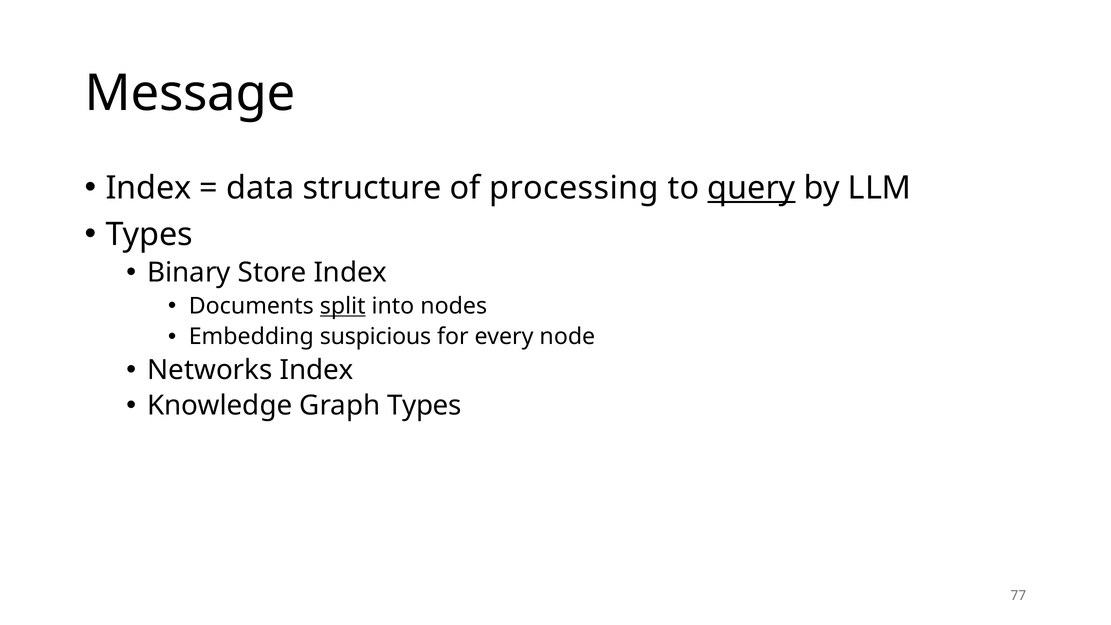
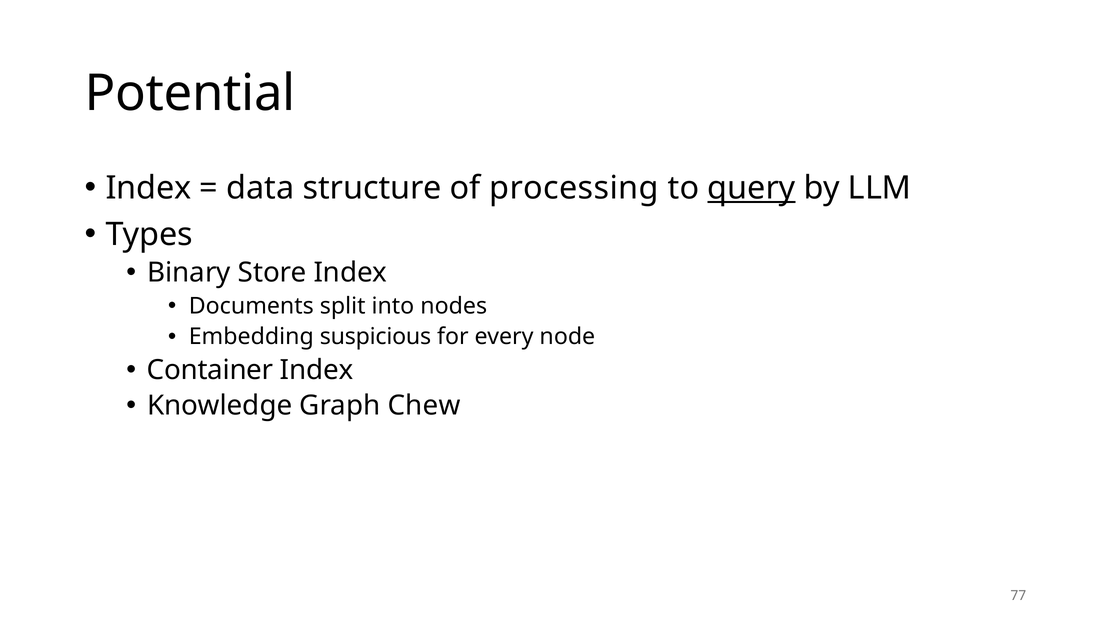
Message: Message -> Potential (190, 93)
split underline: present -> none (343, 306)
Networks: Networks -> Container (210, 370)
Graph Types: Types -> Chew (424, 406)
